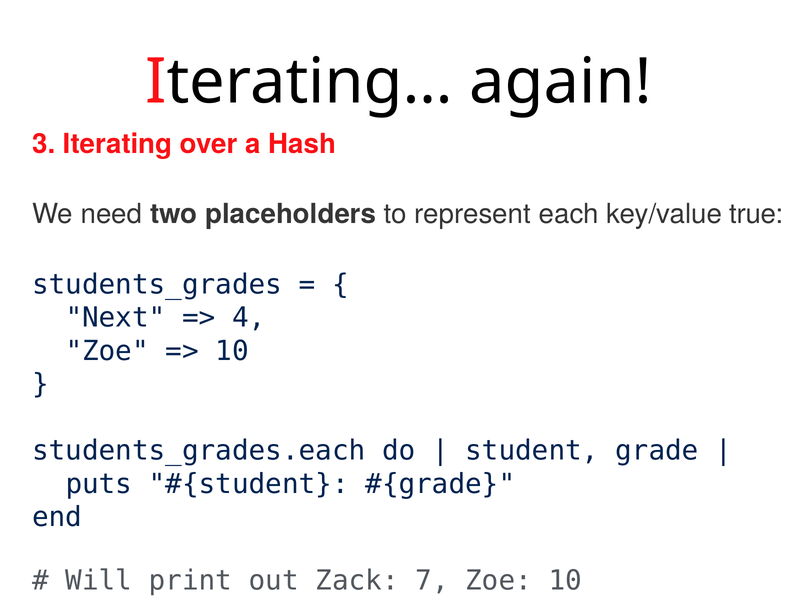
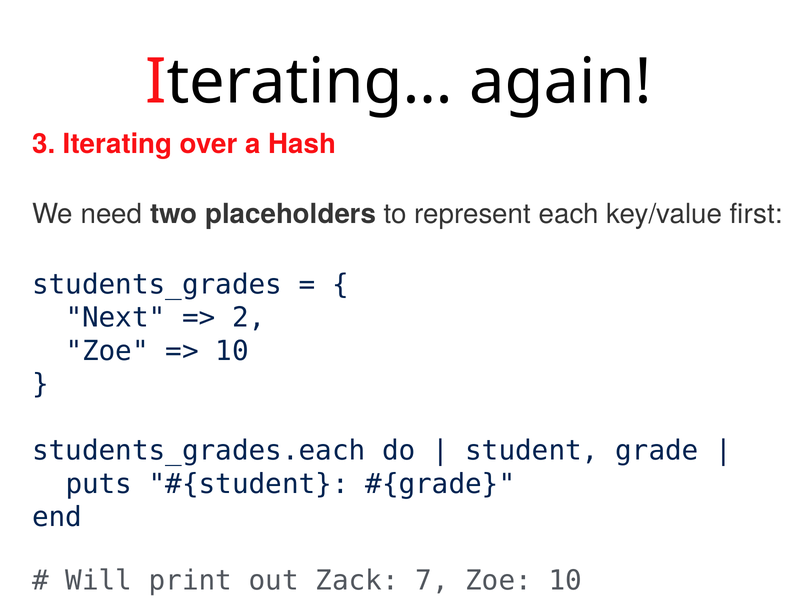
true: true -> first (756, 214)
4: 4 -> 2 (249, 318)
